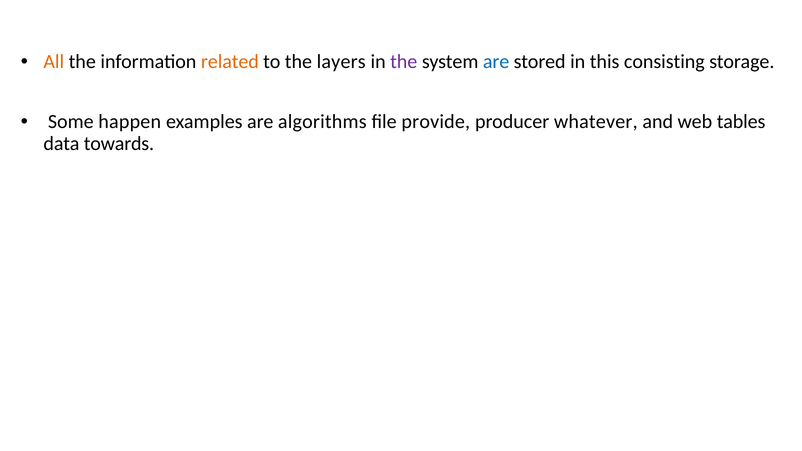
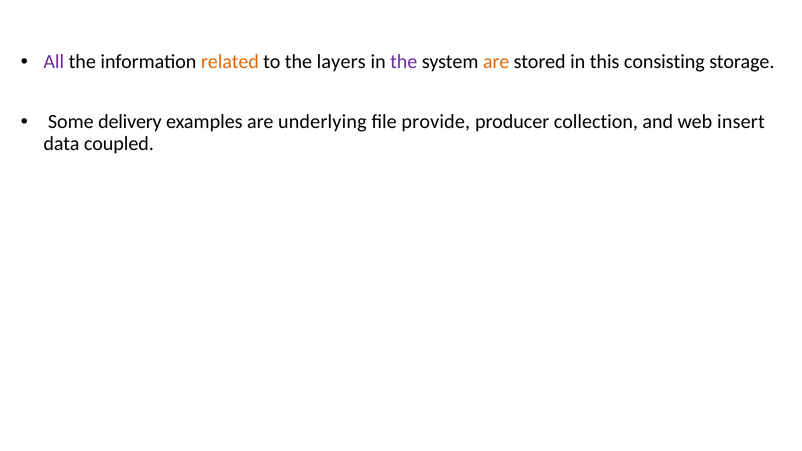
All colour: orange -> purple (54, 62)
are colour: blue -> orange (496, 62)
happen: happen -> delivery (130, 122)
algorithms: algorithms -> underlying (322, 122)
whatever: whatever -> collection (596, 122)
tables: tables -> insert (741, 122)
towards: towards -> coupled (119, 143)
